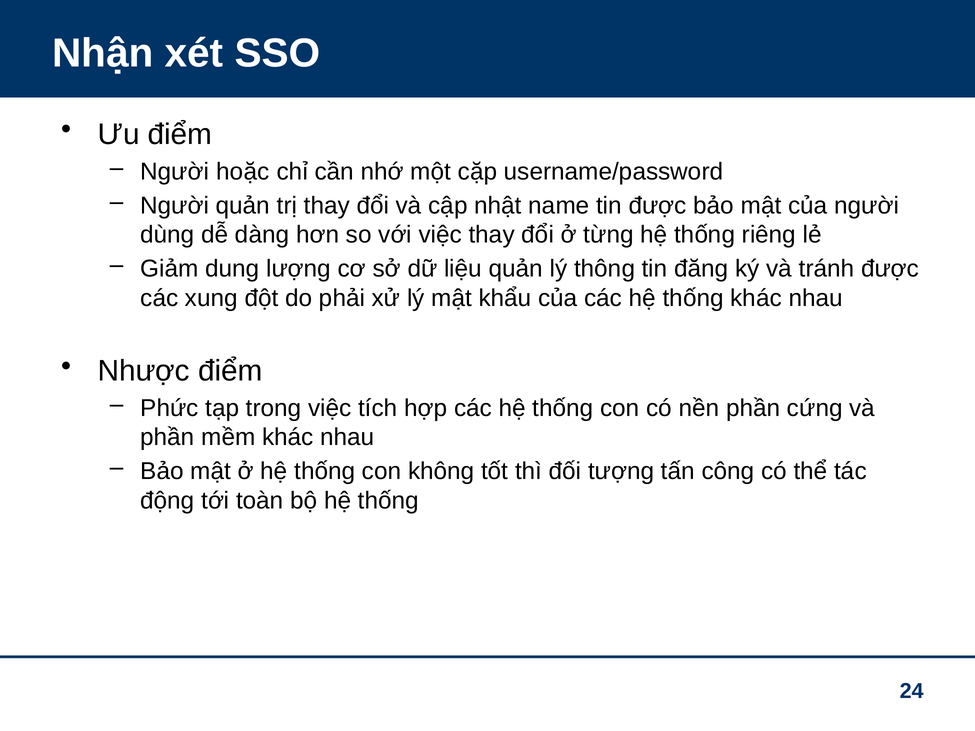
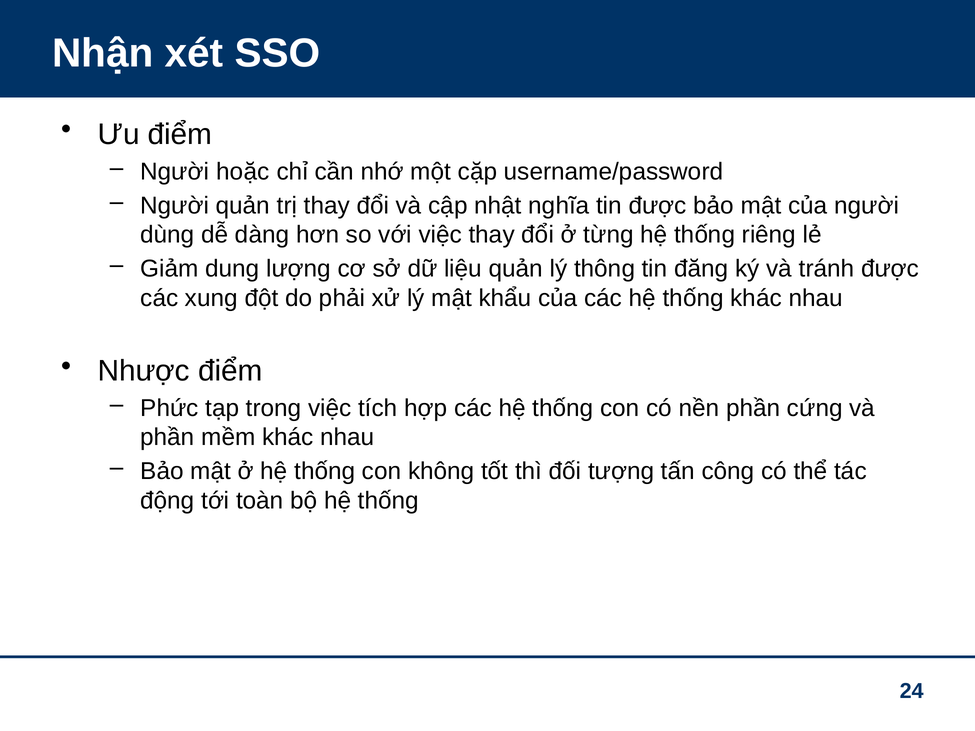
name: name -> nghĩa (559, 206)
